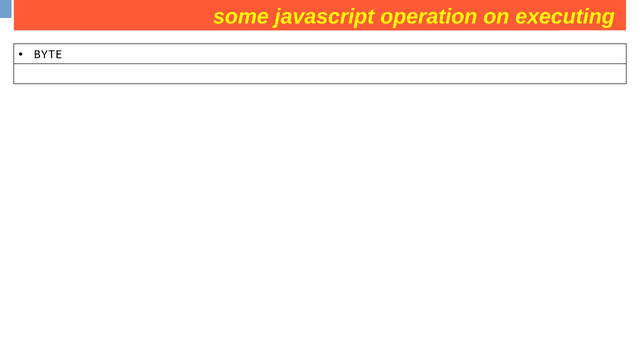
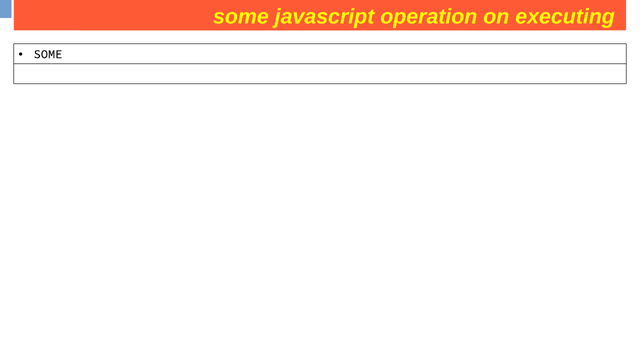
BYTE: BYTE -> SOME (48, 54)
